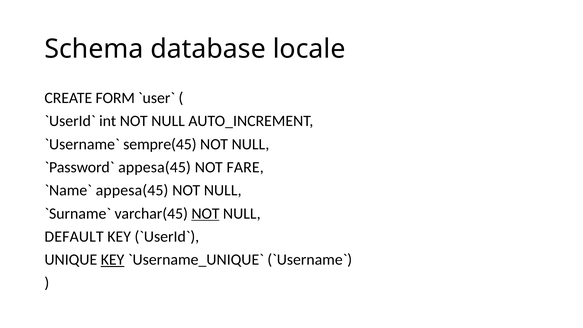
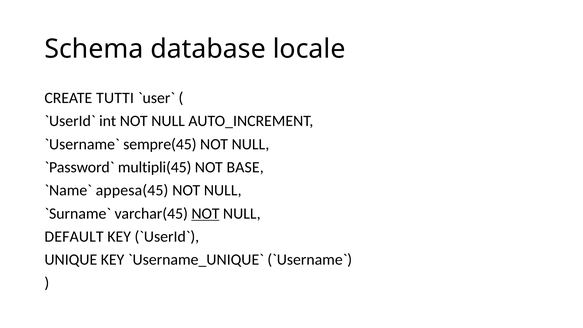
FORM: FORM -> TUTTI (115, 98)
appesa(45: appesa(45 -> multipli(45 (155, 167)
FARE: FARE -> BASE (245, 167)
KEY underline: present -> none (113, 260)
